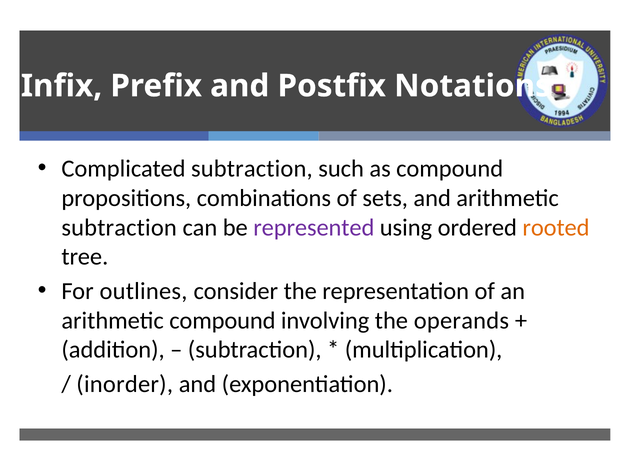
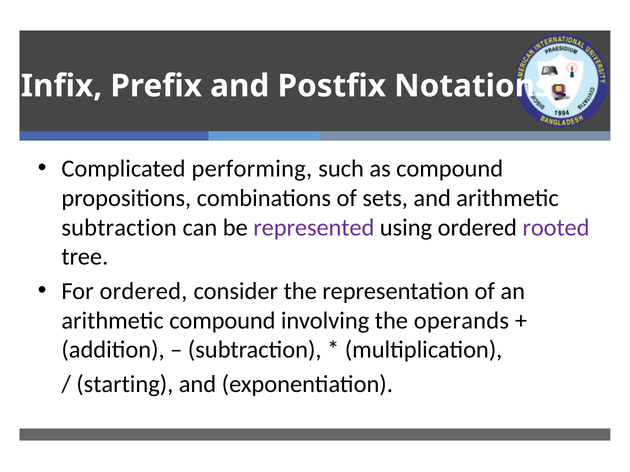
Complicated subtraction: subtraction -> performing (252, 169)
rooted colour: orange -> purple (556, 228)
For outlines: outlines -> ordered (143, 291)
inorder: inorder -> starting (125, 385)
